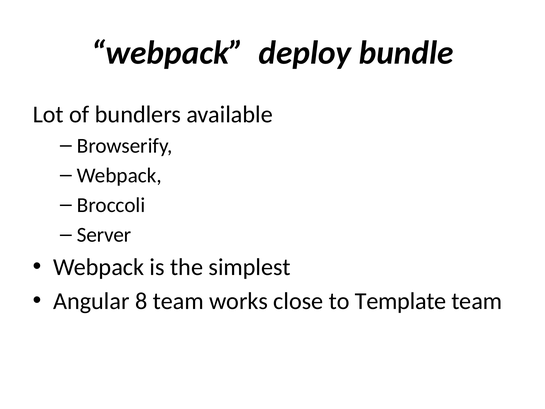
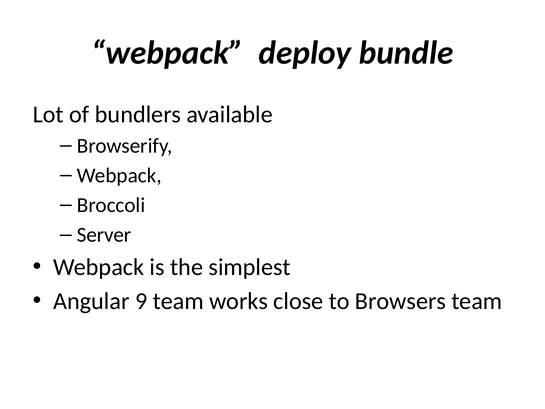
8: 8 -> 9 (141, 301)
Template: Template -> Browsers (400, 301)
